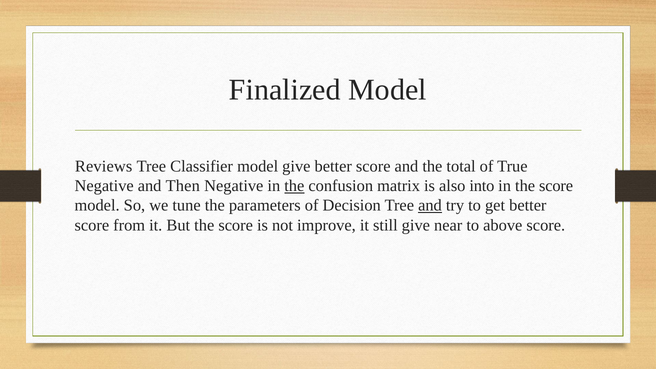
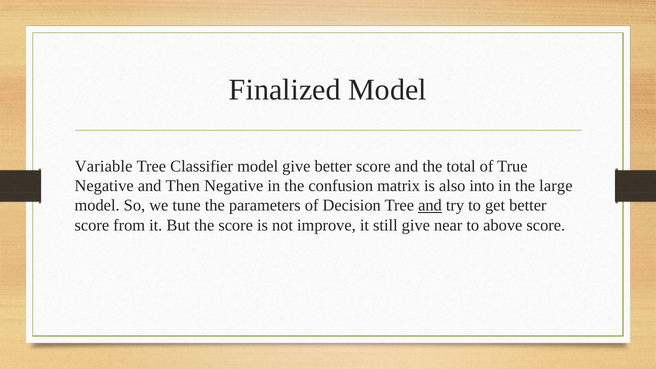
Reviews: Reviews -> Variable (104, 166)
the underline: present -> none (294, 186)
in the score: score -> large (556, 186)
